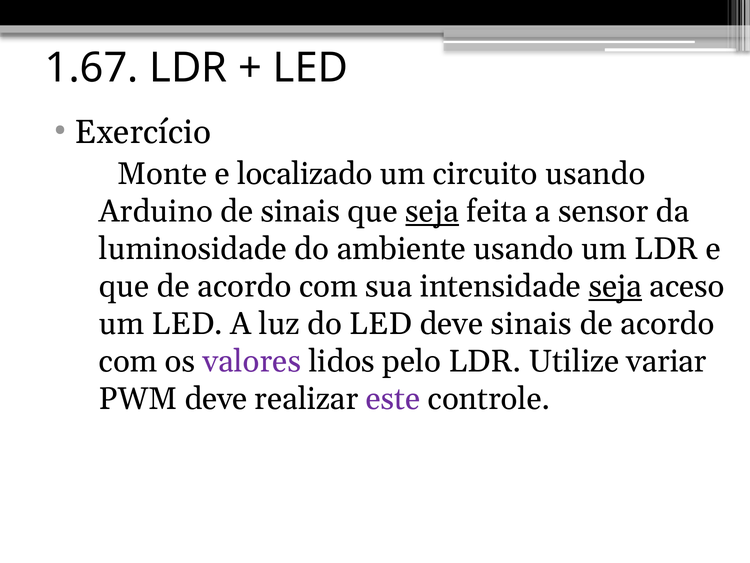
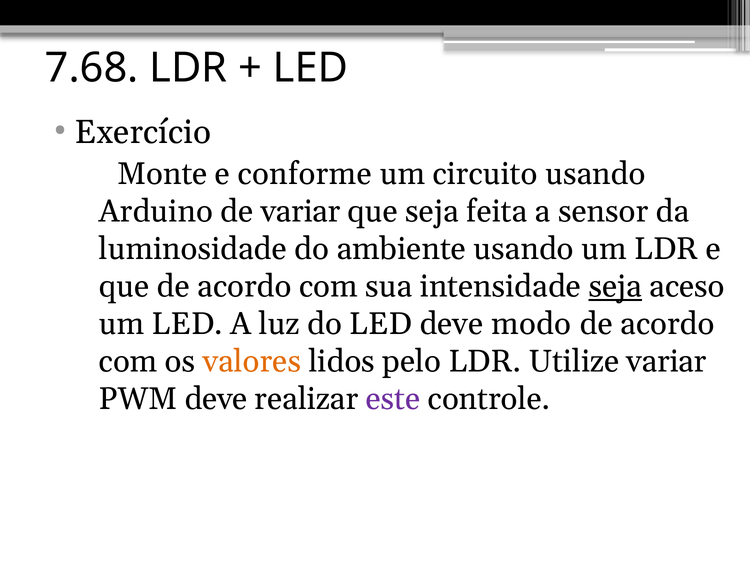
1.67: 1.67 -> 7.68 (92, 68)
localizado: localizado -> conforme (305, 174)
de sinais: sinais -> variar (301, 211)
seja underline: present -> none (432, 211)
deve sinais: sinais -> modo (531, 324)
valores colour: purple -> orange (252, 361)
